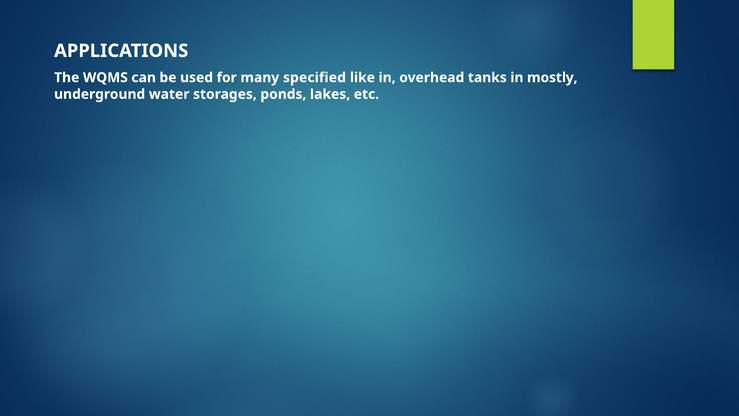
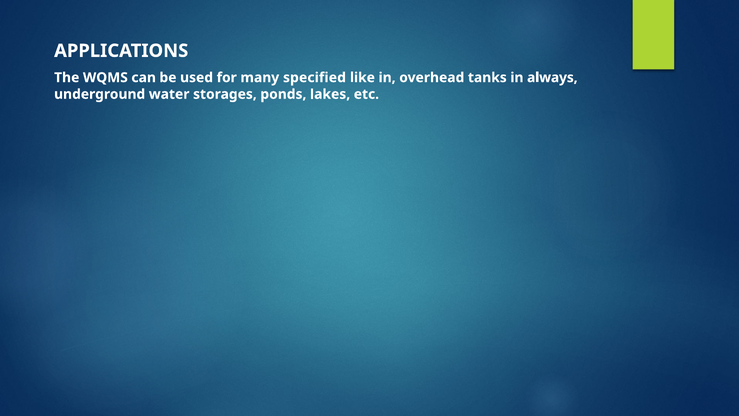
mostly: mostly -> always (552, 78)
